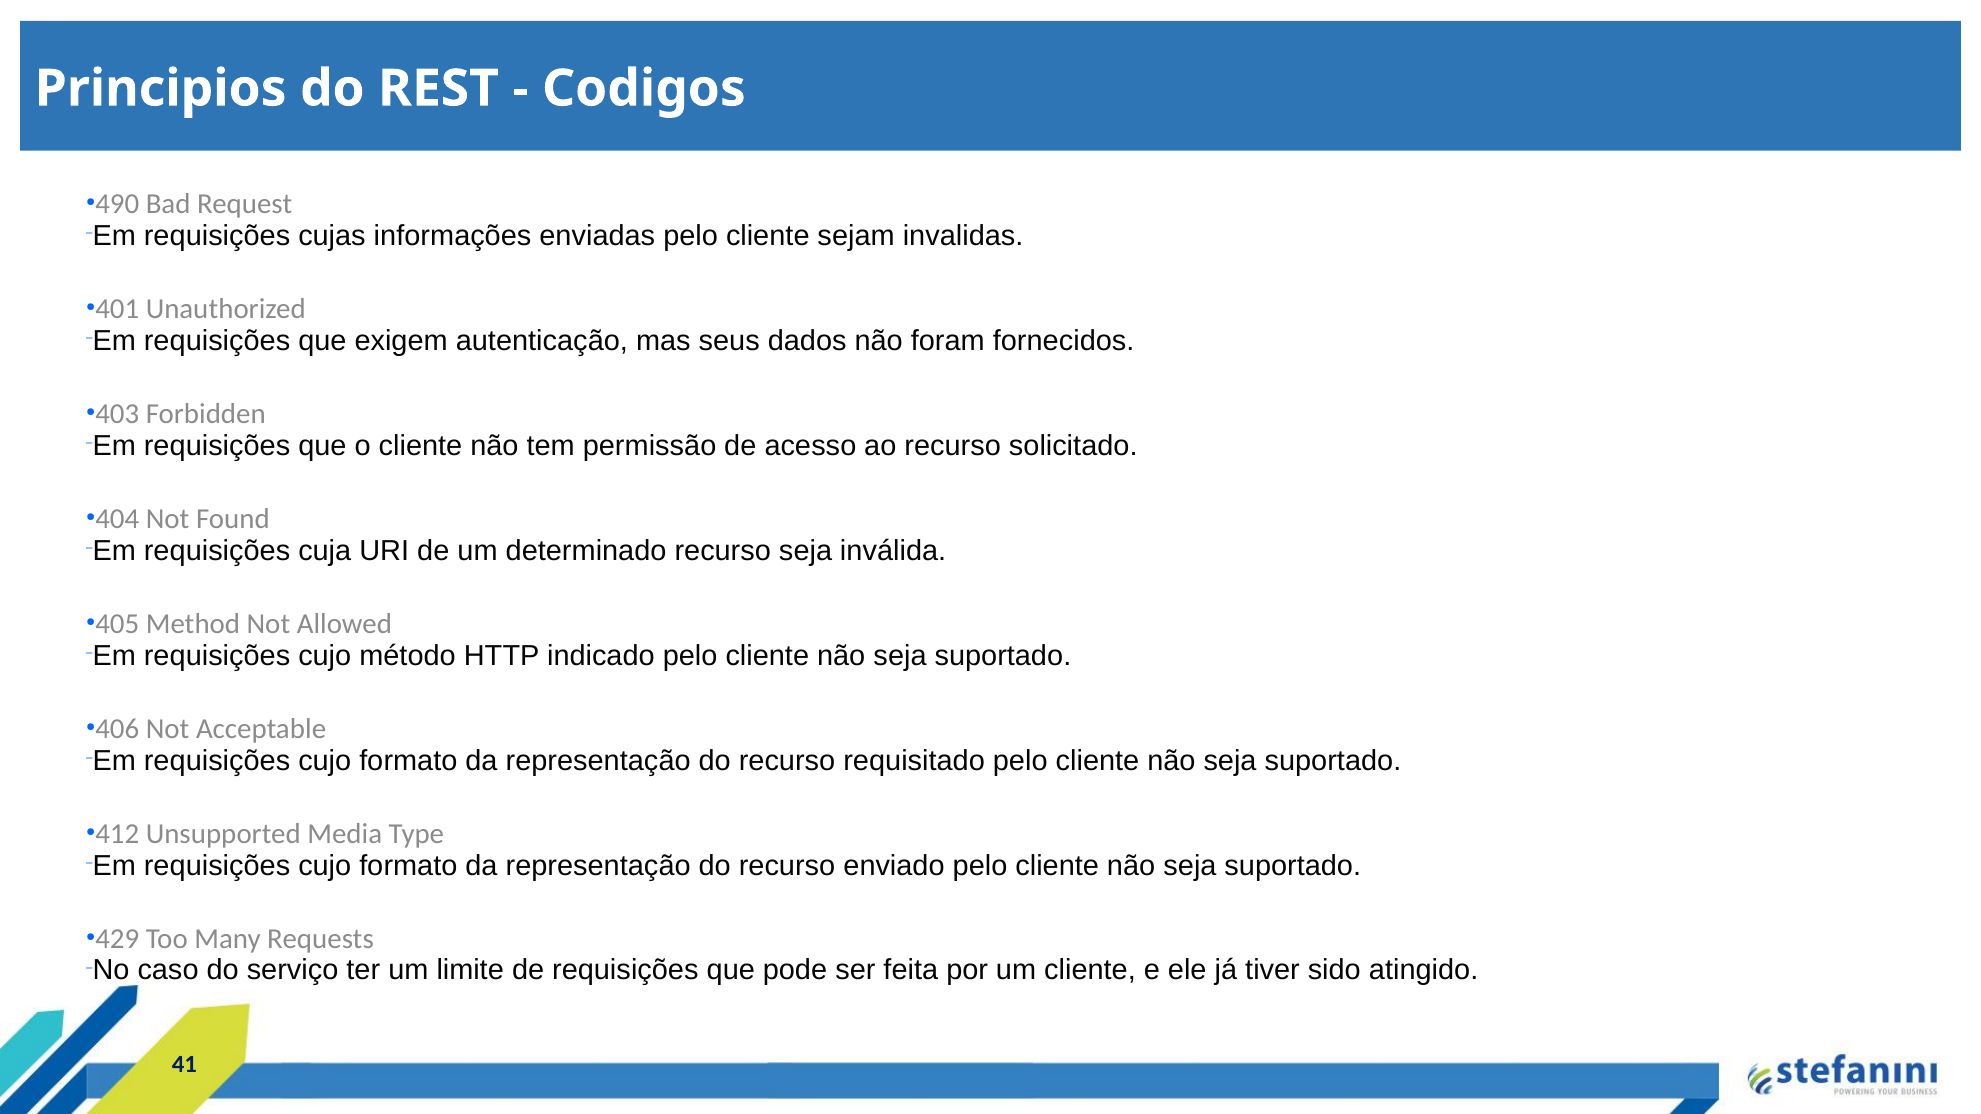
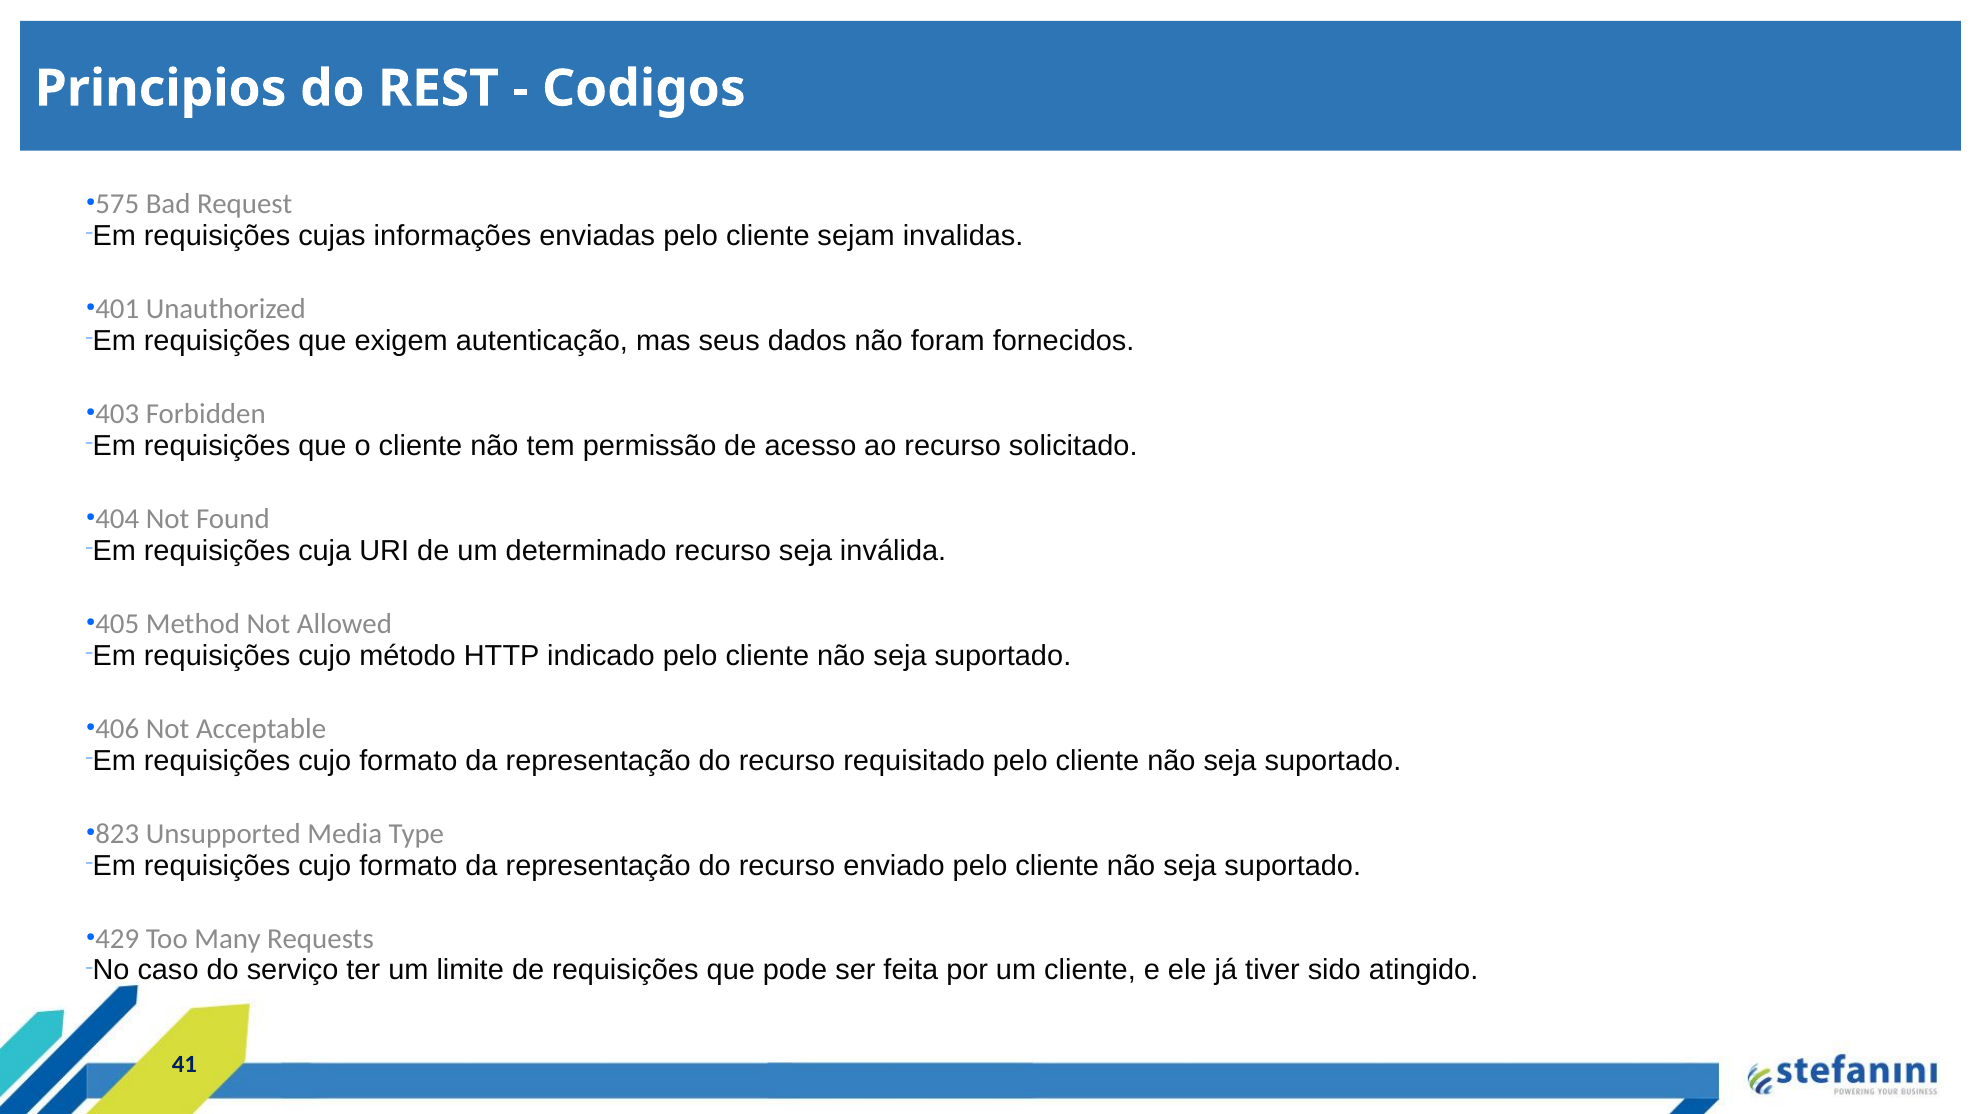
490: 490 -> 575 (117, 204)
412: 412 -> 823 (117, 834)
